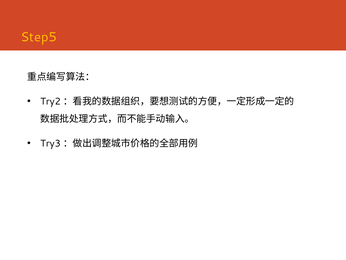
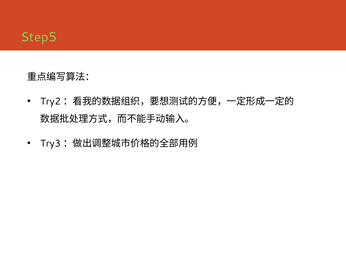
Step5 colour: yellow -> light green (39, 37)
